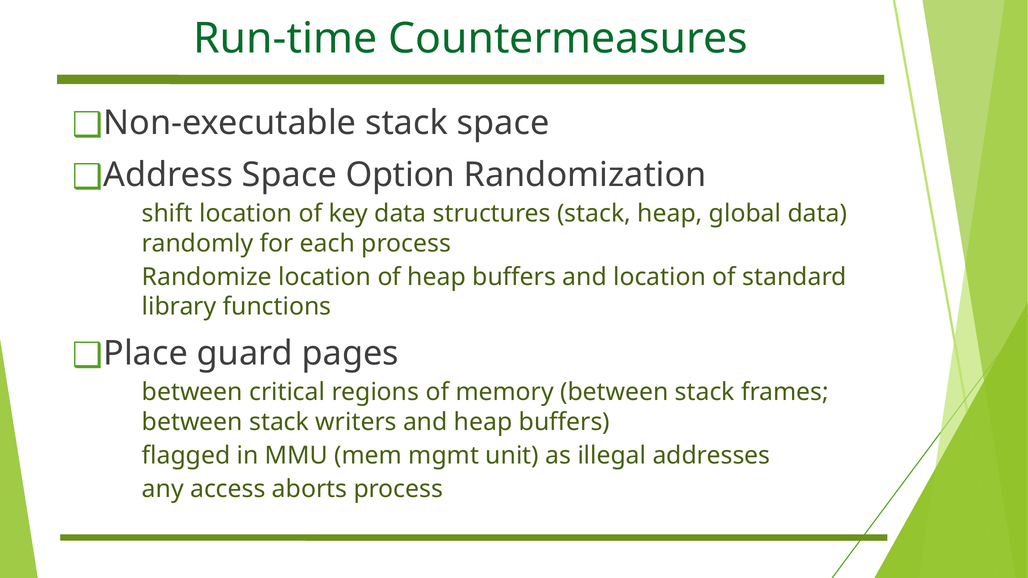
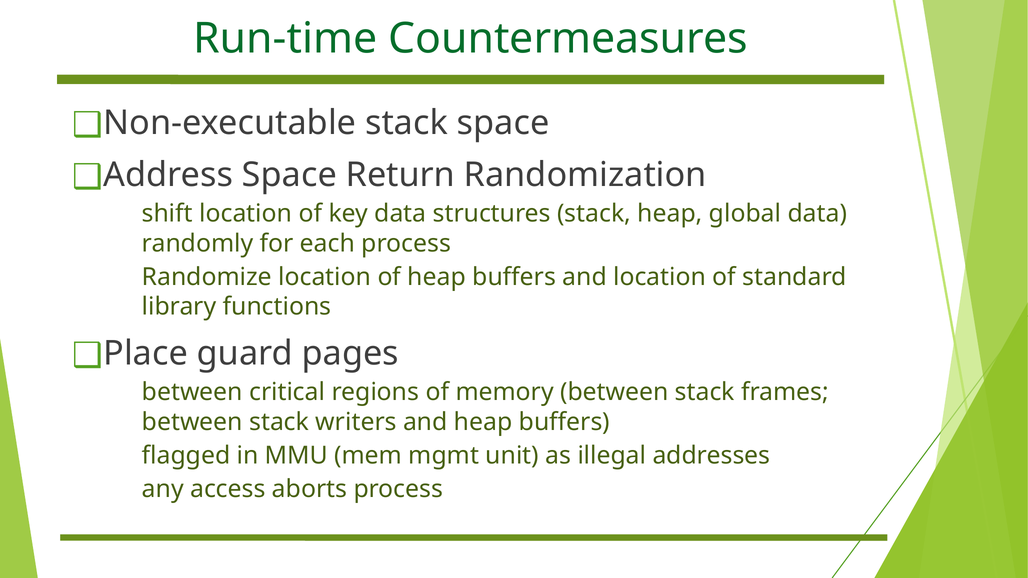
Option: Option -> Return (400, 175)
